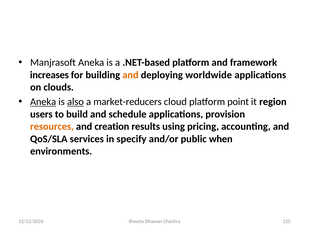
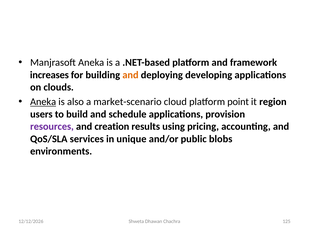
worldwide: worldwide -> developing (209, 75)
also underline: present -> none (75, 102)
market-reducers: market-reducers -> market-scenario (127, 102)
resources colour: orange -> purple (52, 126)
specify: specify -> unique (131, 139)
when: when -> blobs (221, 139)
